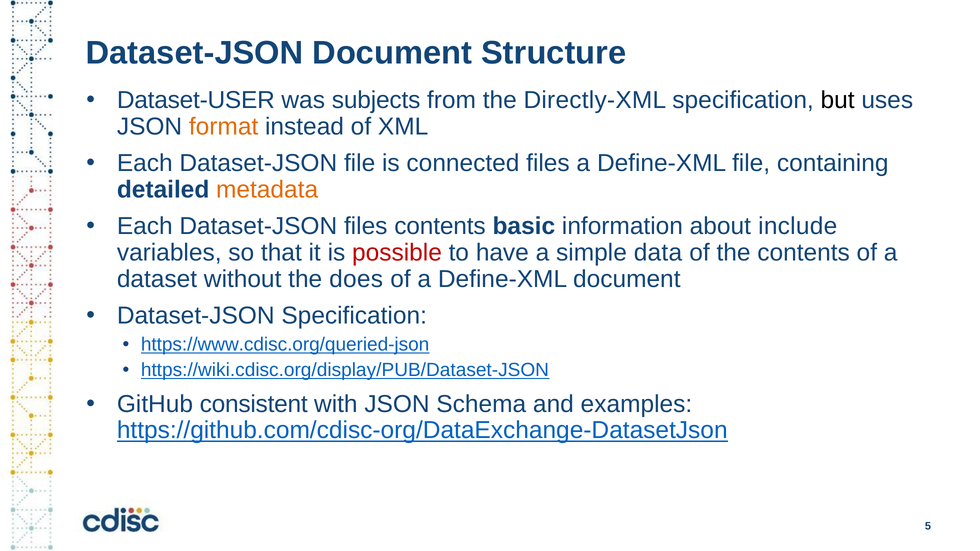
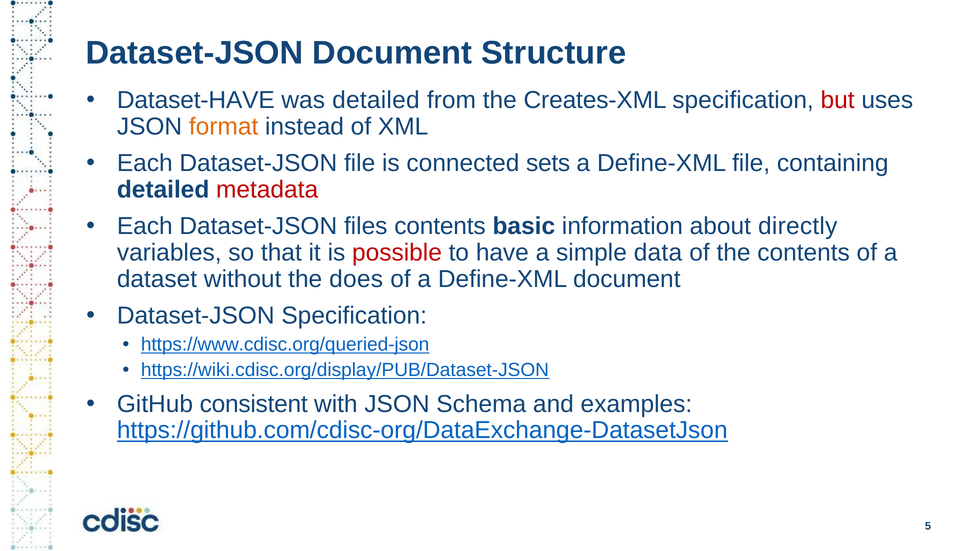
Dataset-USER: Dataset-USER -> Dataset-HAVE (196, 100)
was subjects: subjects -> detailed (376, 100)
Directly-XML: Directly-XML -> Creates-XML (595, 100)
but colour: black -> red (838, 100)
connected files: files -> sets (548, 163)
metadata colour: orange -> red (267, 190)
include: include -> directly (798, 226)
